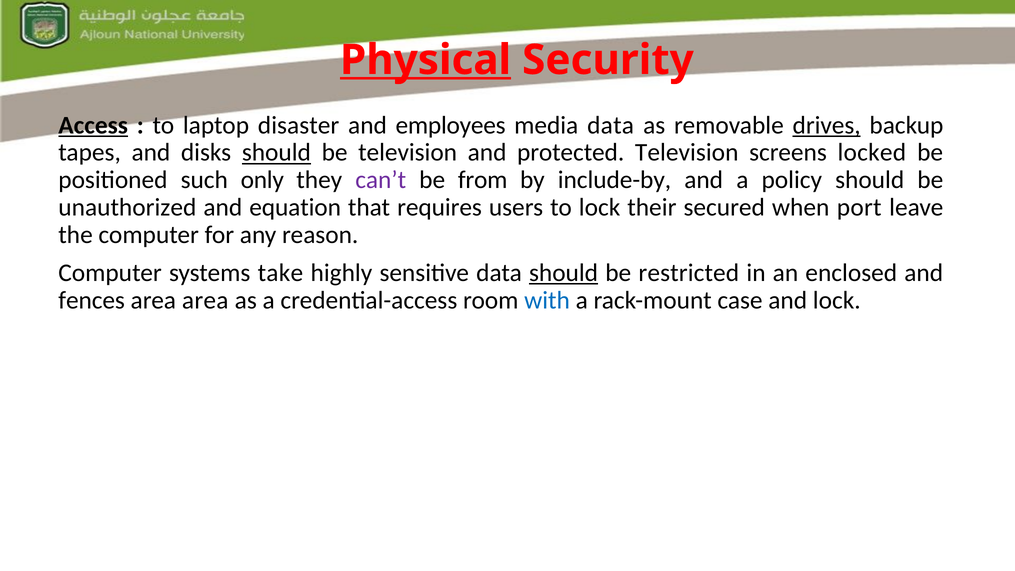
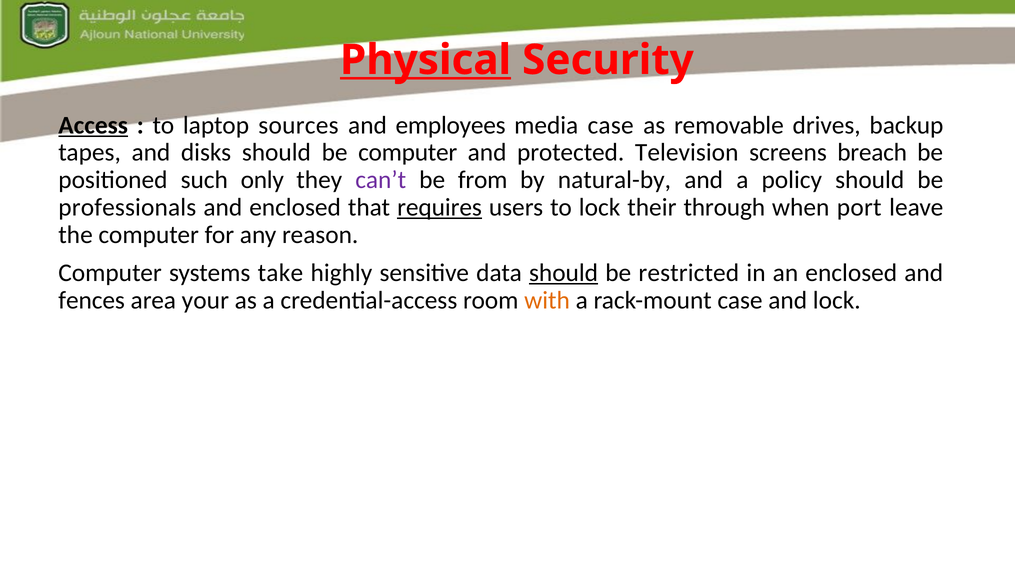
disaster: disaster -> sources (298, 125)
media data: data -> case (611, 125)
drives underline: present -> none (827, 125)
should underline: present -> none (276, 153)
be television: television -> computer (408, 153)
locked: locked -> breach (872, 153)
include-by: include-by -> natural-by (614, 180)
unauthorized: unauthorized -> professionals (127, 207)
and equation: equation -> enclosed (295, 207)
requires underline: none -> present (440, 207)
secured: secured -> through (724, 207)
area area: area -> your (205, 300)
with colour: blue -> orange (547, 300)
